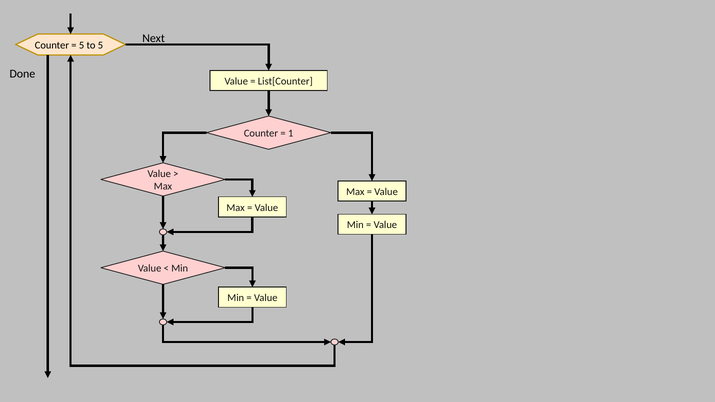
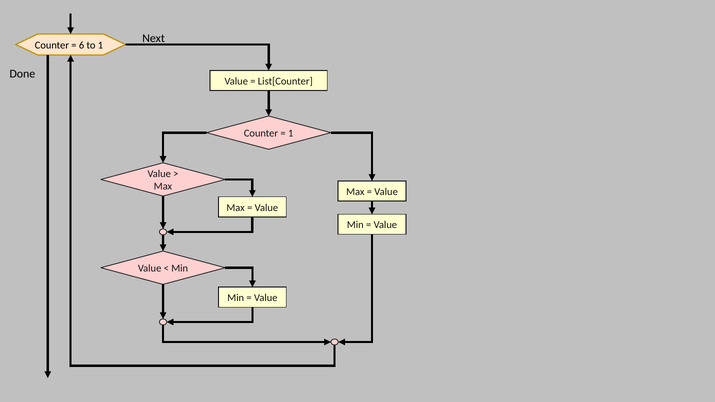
5: 5 -> 6 (82, 45)
to 5: 5 -> 1 (100, 45)
